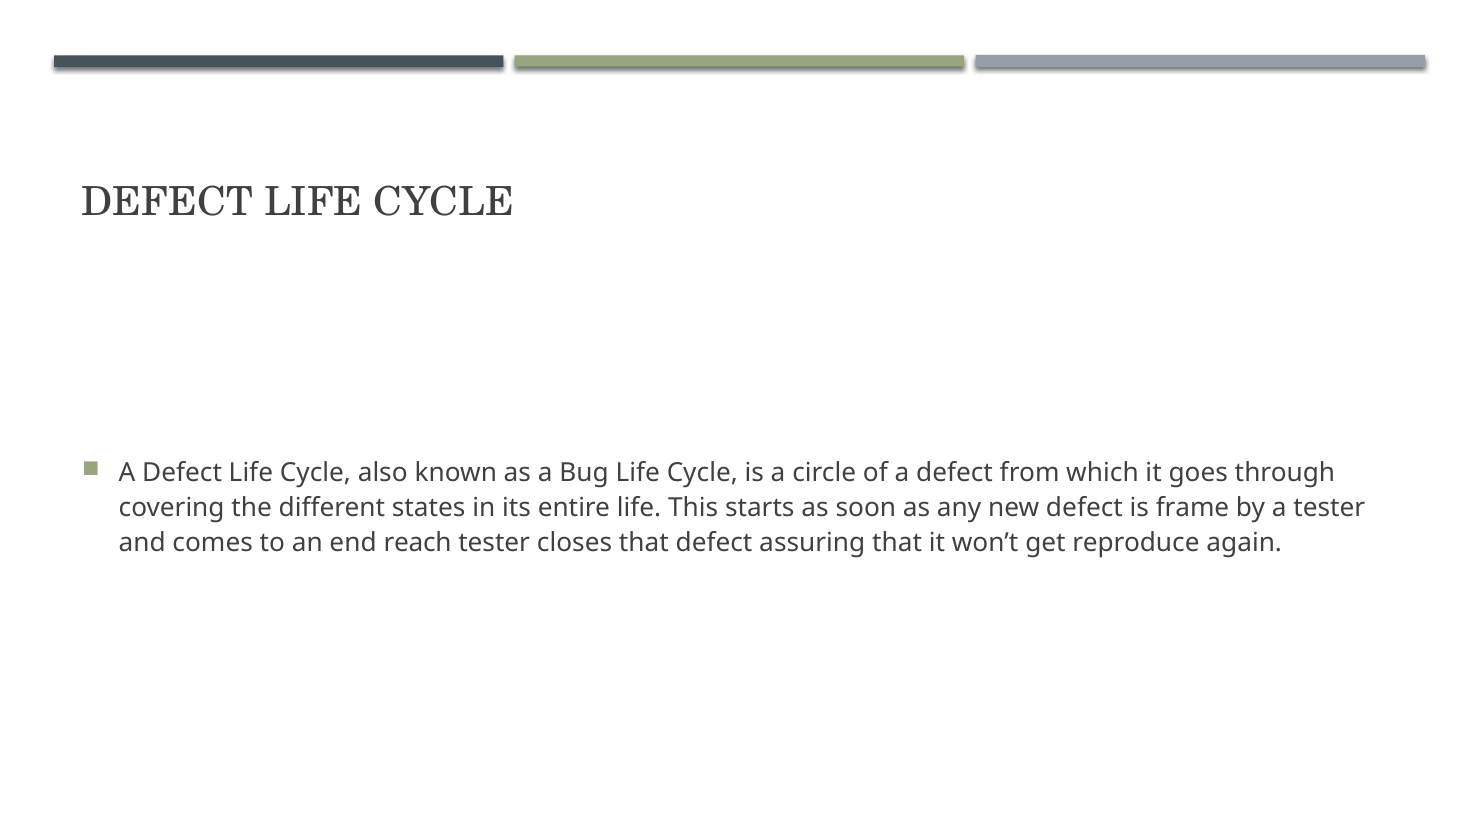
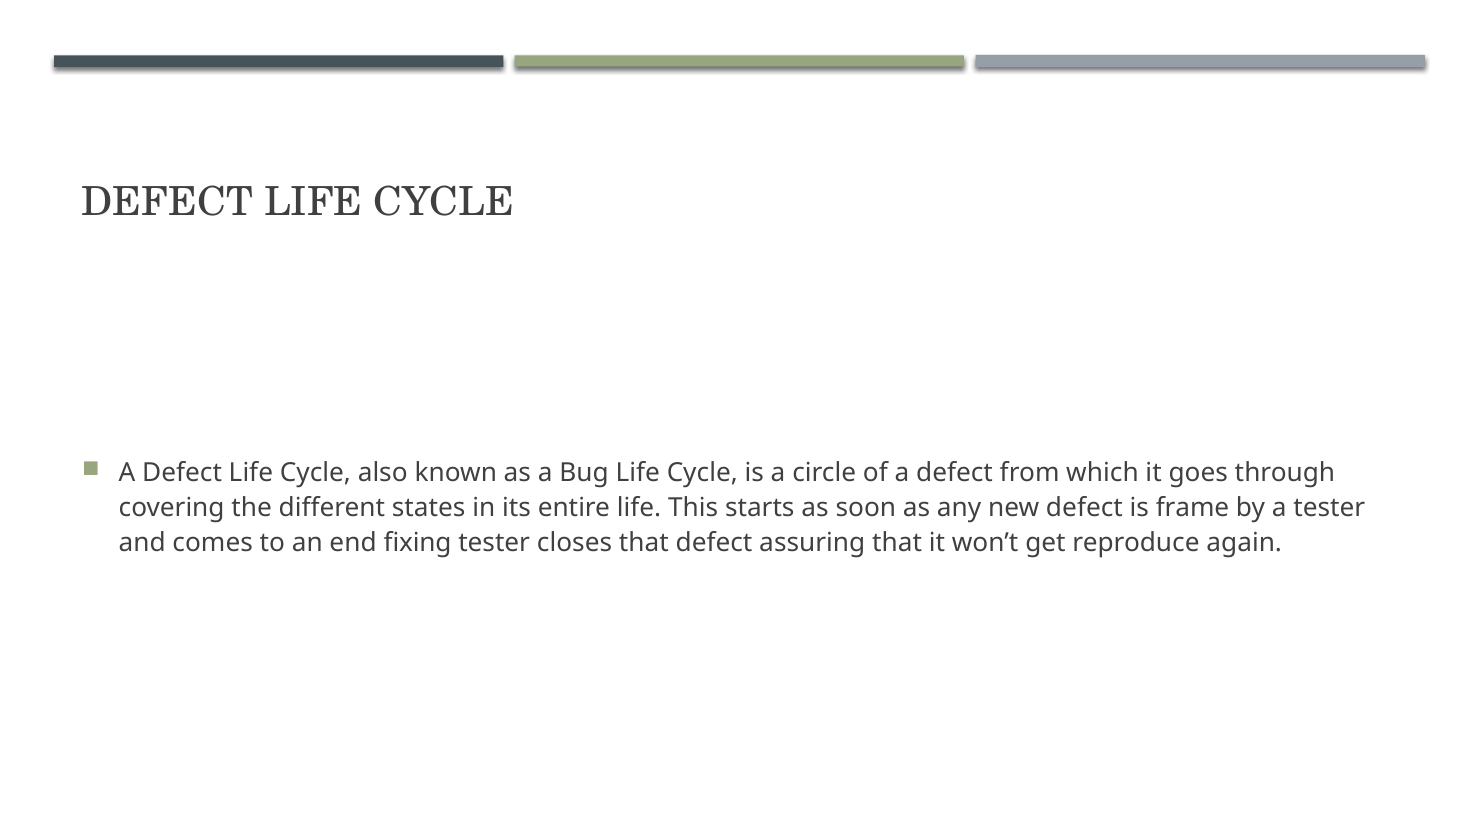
reach: reach -> fixing (418, 542)
